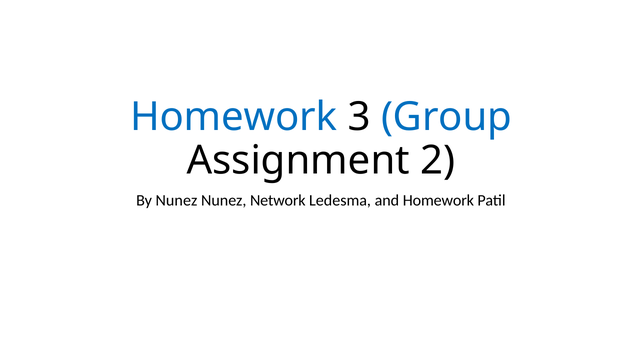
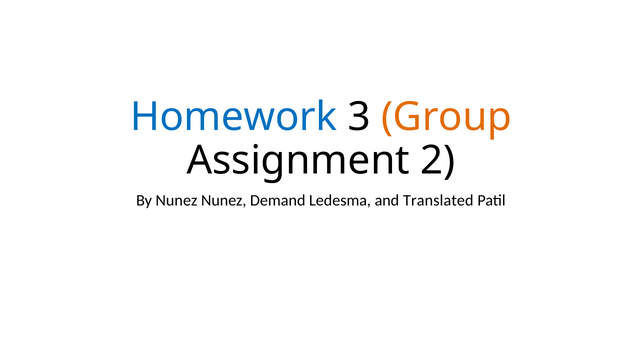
Group colour: blue -> orange (446, 117)
Network: Network -> Demand (278, 201)
and Homework: Homework -> Translated (438, 201)
